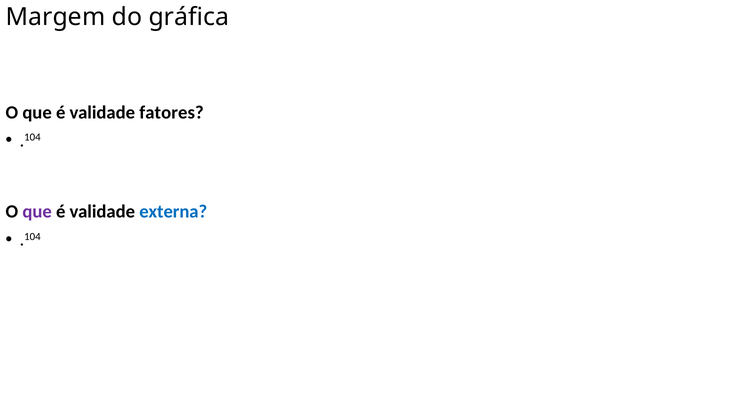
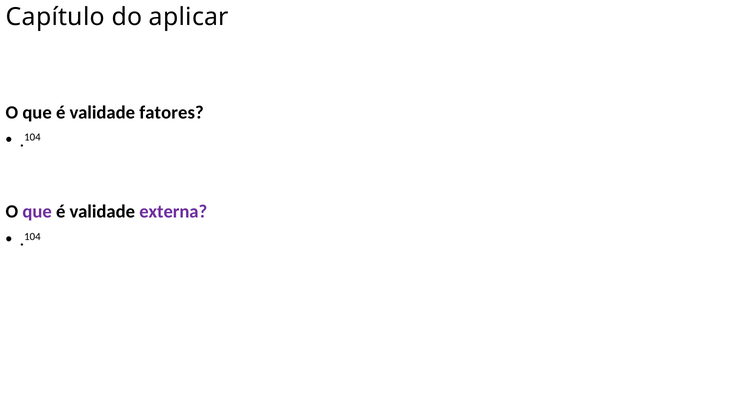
Margem: Margem -> Capítulo (55, 17)
gráfica: gráfica -> aplicar (189, 17)
externa colour: blue -> purple (173, 212)
